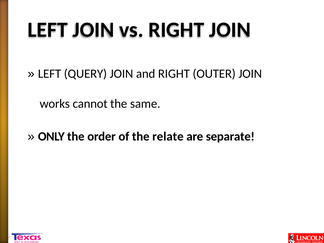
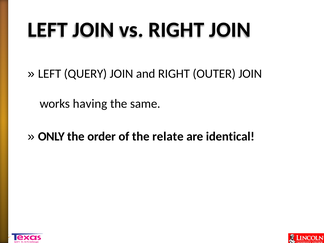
cannot: cannot -> having (90, 104)
separate: separate -> identical (230, 137)
